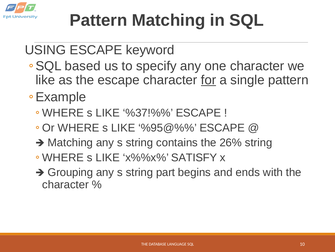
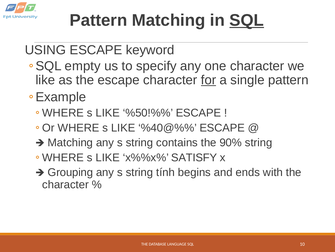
SQL underline: none -> present (247, 20)
based: based -> empty (83, 66)
%37!%%: %37!%% -> %50!%% (148, 113)
%95@%%: %95@%% -> %40@%% (168, 127)
26%: 26% -> 90% (231, 142)
part: part -> tính (166, 172)
